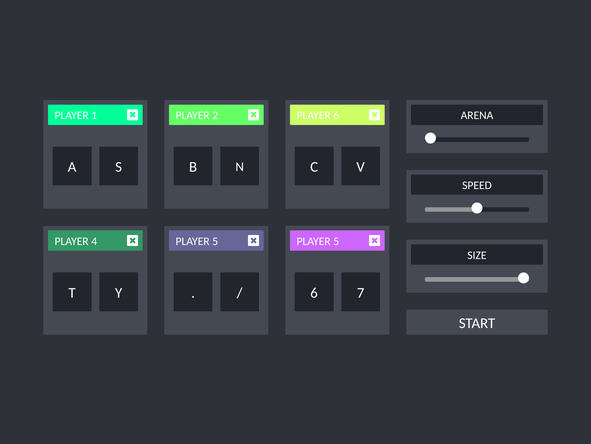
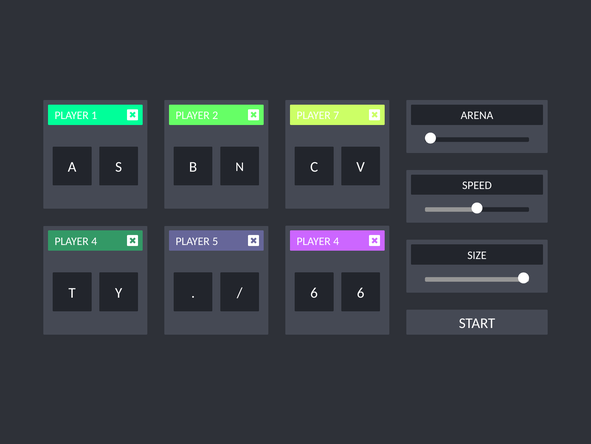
PLAYER 6: 6 -> 7 (336, 115)
5 PLAYER 5: 5 -> 4 (336, 241)
6 7: 7 -> 6 (361, 292)
